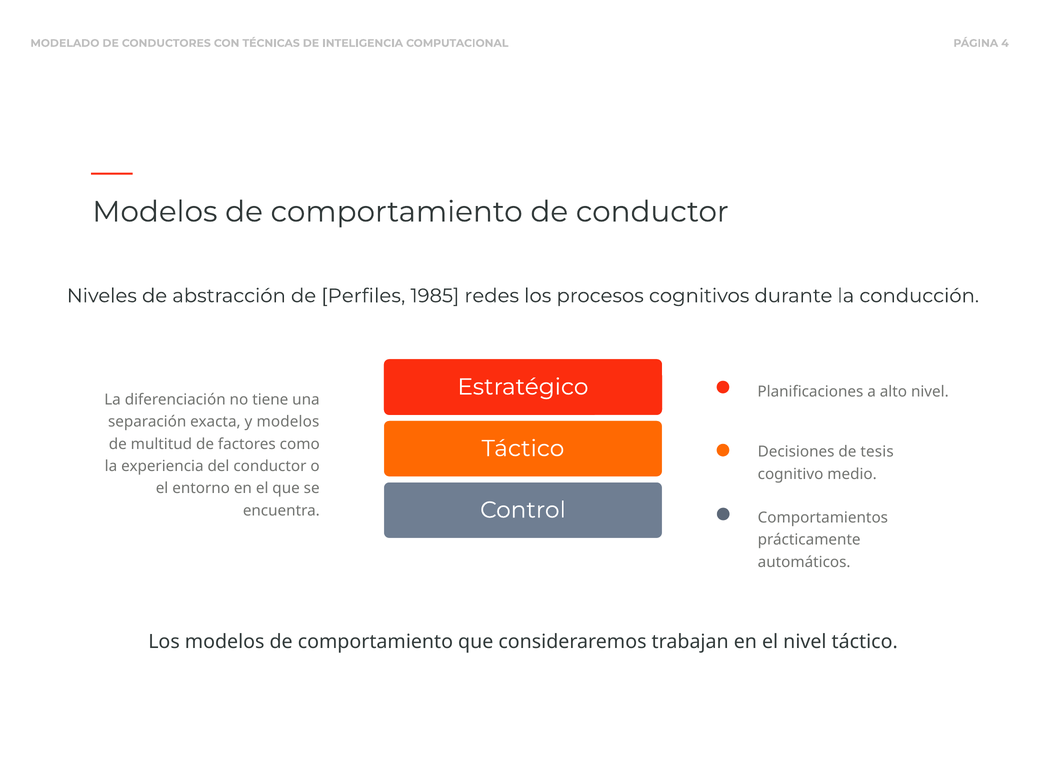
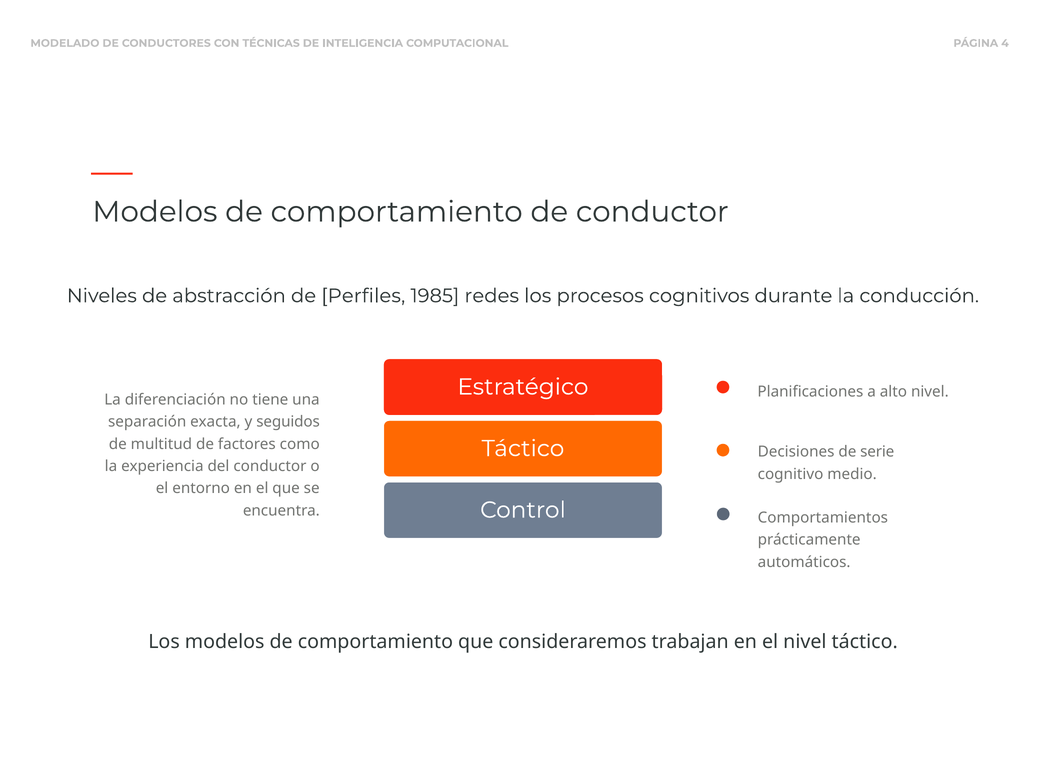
y modelos: modelos -> seguidos (288, 422)
tesis: tesis -> serie (877, 452)
